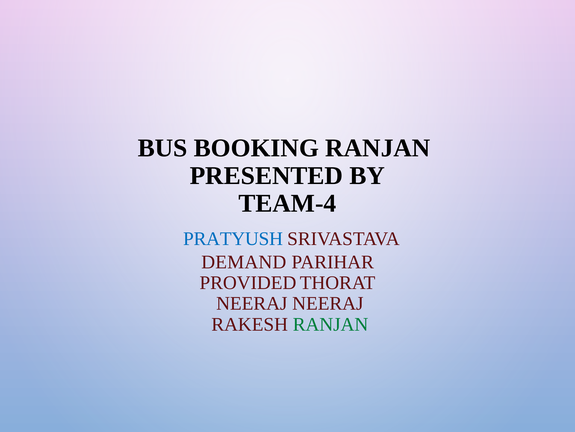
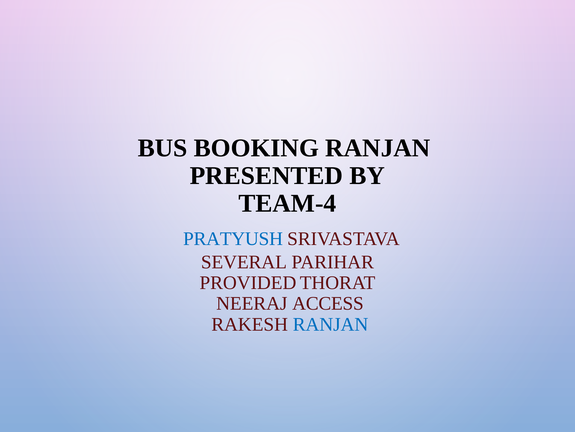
DEMAND: DEMAND -> SEVERAL (244, 262)
NEERAJ NEERAJ: NEERAJ -> ACCESS (328, 303)
RANJAN colour: green -> blue (331, 324)
